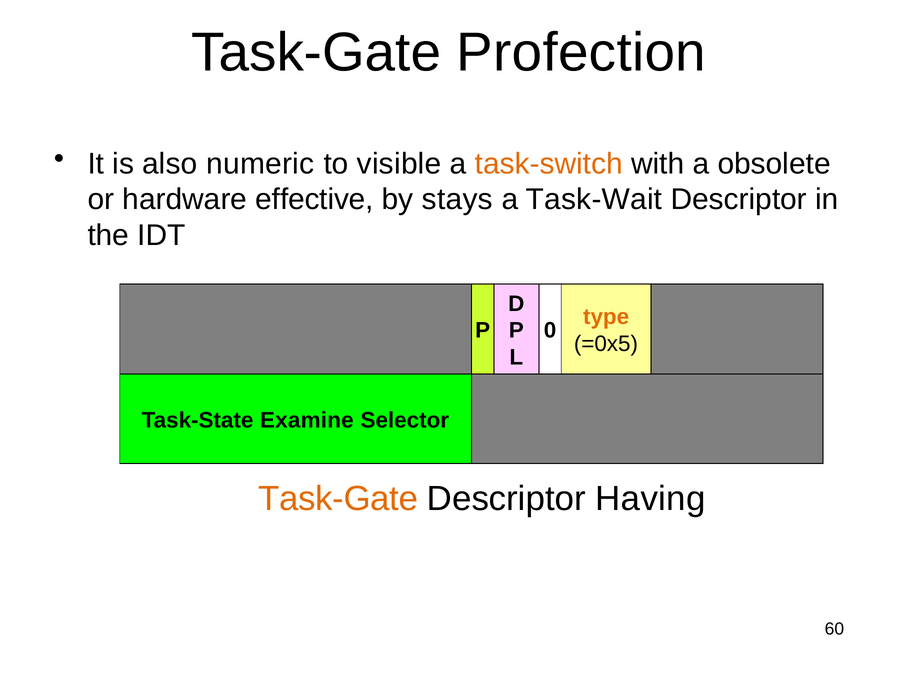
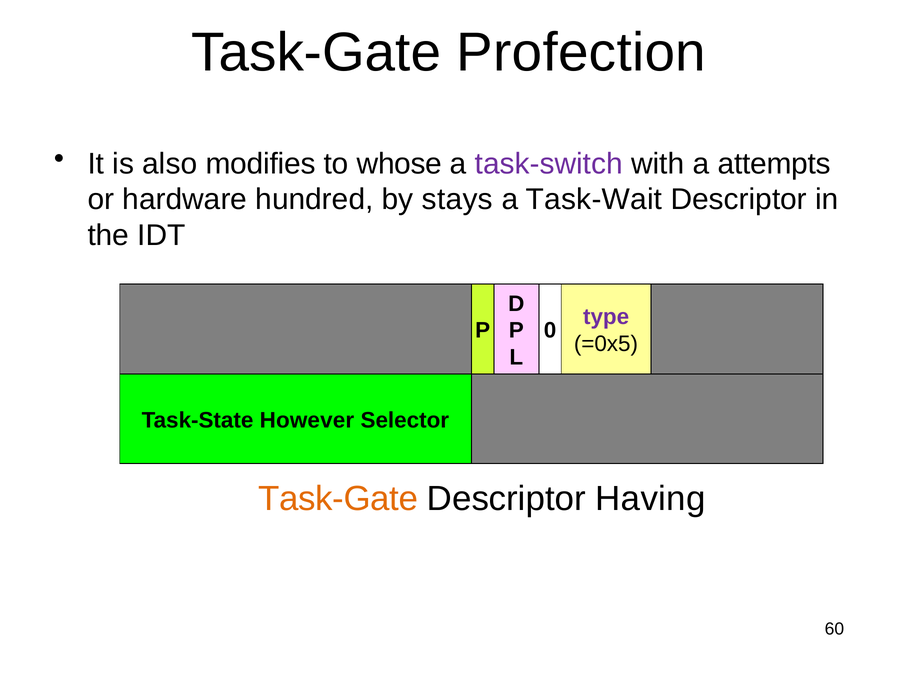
numeric: numeric -> modifies (261, 164)
visible: visible -> whose (399, 164)
task-switch colour: orange -> purple (549, 164)
obsolete: obsolete -> attempts (774, 164)
effective: effective -> hundred (314, 200)
type colour: orange -> purple (606, 317)
Examine: Examine -> However (307, 421)
